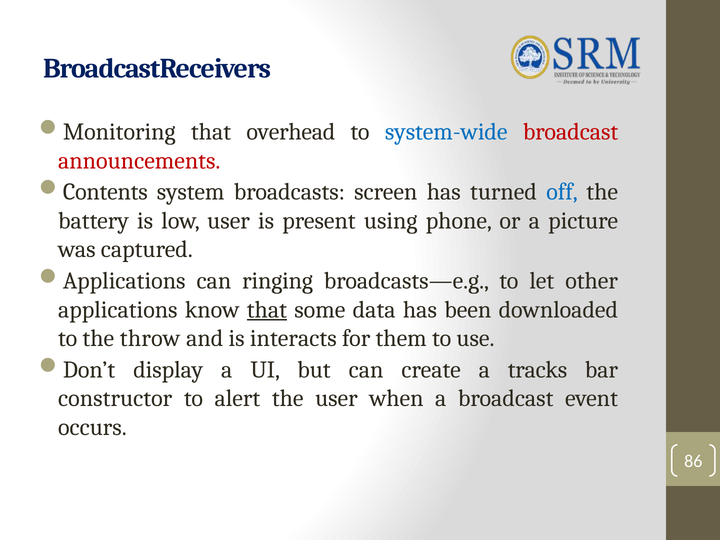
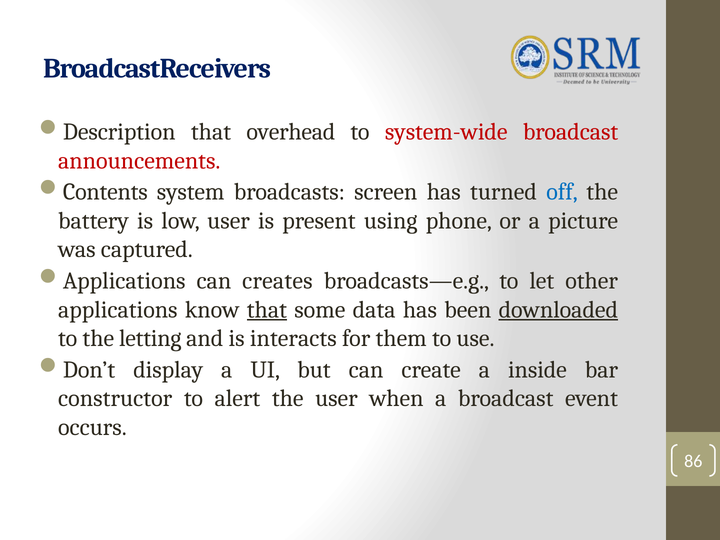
Monitoring: Monitoring -> Description (119, 132)
system-wide colour: blue -> red (446, 132)
ringing: ringing -> creates (277, 281)
downloaded underline: none -> present (558, 310)
throw: throw -> letting (150, 338)
tracks: tracks -> inside (537, 370)
